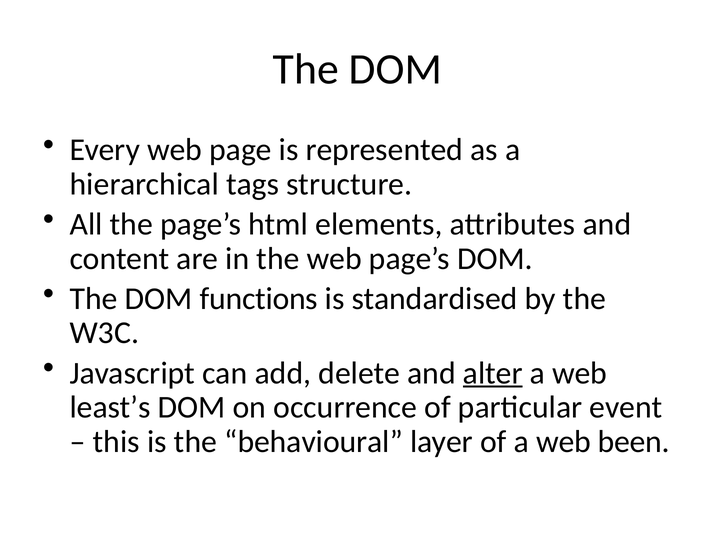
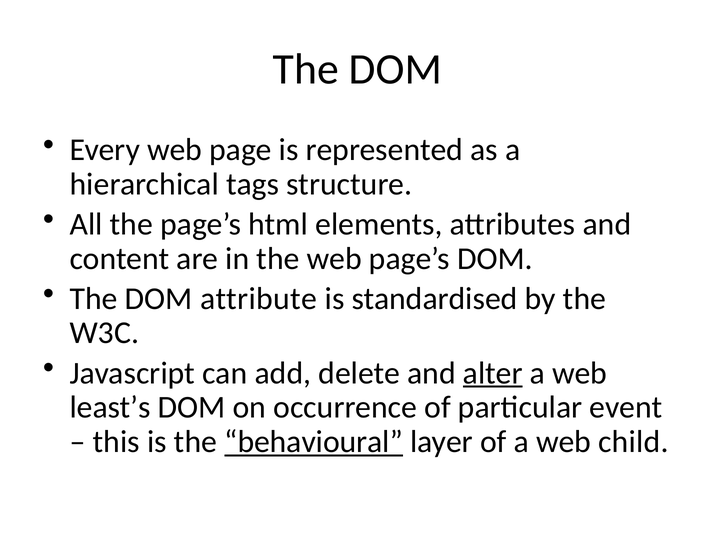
functions: functions -> attribute (259, 299)
behavioural underline: none -> present (314, 442)
been: been -> child (633, 442)
